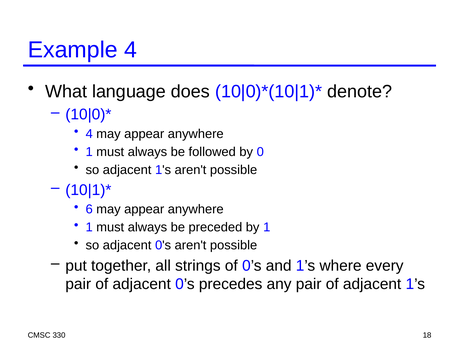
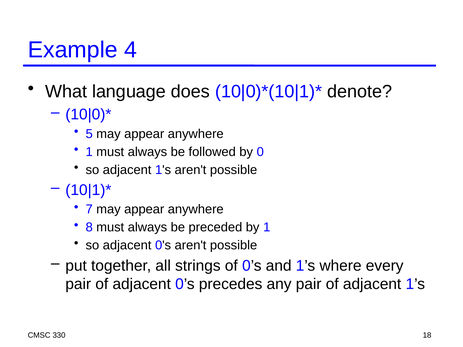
4: 4 -> 5 (89, 134)
6: 6 -> 7 (89, 210)
1: 1 -> 8 (89, 228)
